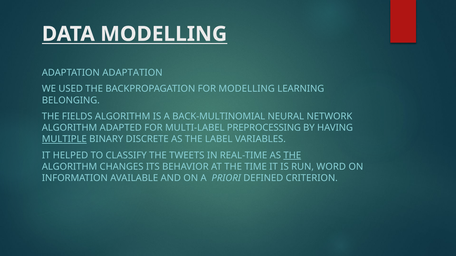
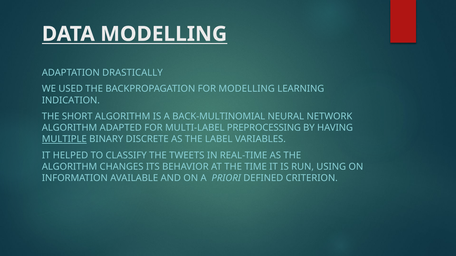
ADAPTATION ADAPTATION: ADAPTATION -> DRASTICALLY (132, 73)
BELONGING: BELONGING -> INDICATION (71, 100)
FIELDS: FIELDS -> SHORT (77, 117)
THE underline: present -> none (292, 156)
WORD: WORD -> USING (331, 167)
